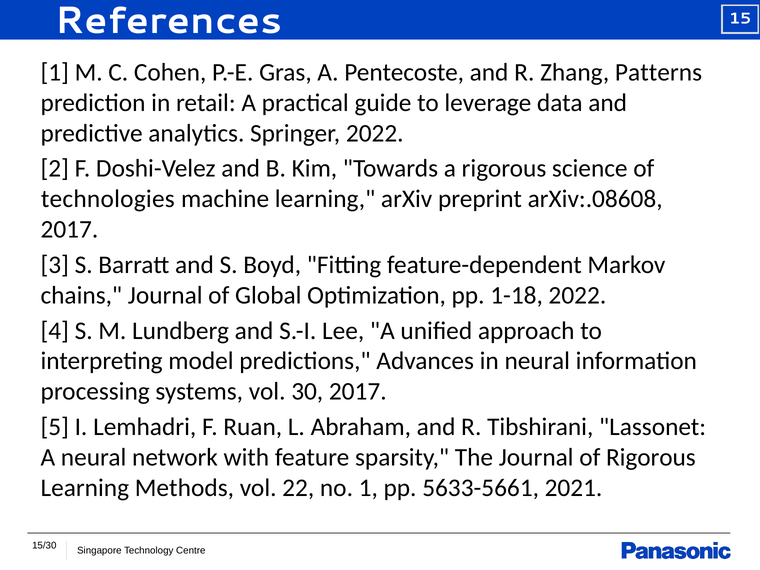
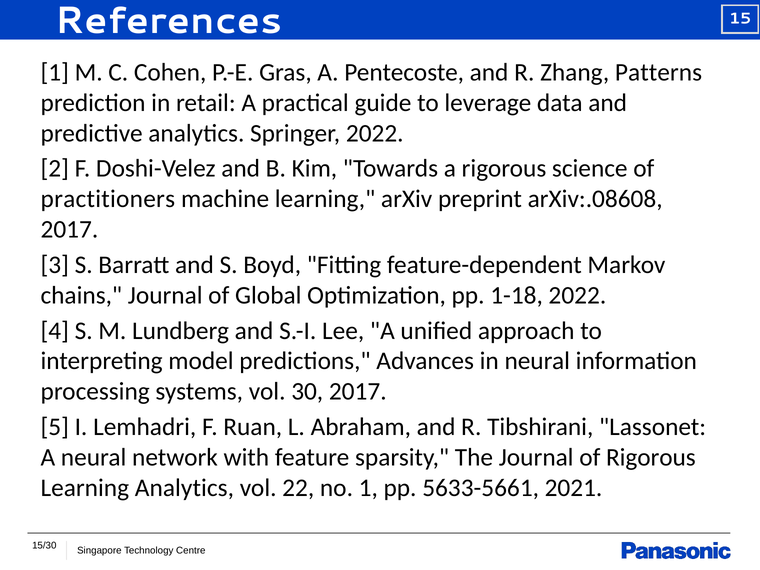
technologies: technologies -> practitioners (108, 199)
Learning Methods: Methods -> Analytics (184, 488)
